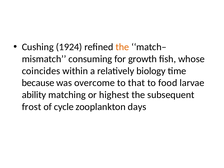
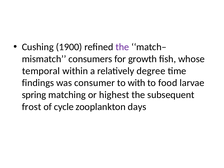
1924: 1924 -> 1900 (69, 47)
the colour: orange -> purple (122, 47)
consuming: consuming -> consumers (90, 59)
coincides: coincides -> temporal (41, 71)
biology: biology -> degree (151, 71)
because: because -> findings (38, 83)
overcome: overcome -> consumer (95, 83)
that: that -> with (137, 83)
ability: ability -> spring (34, 95)
